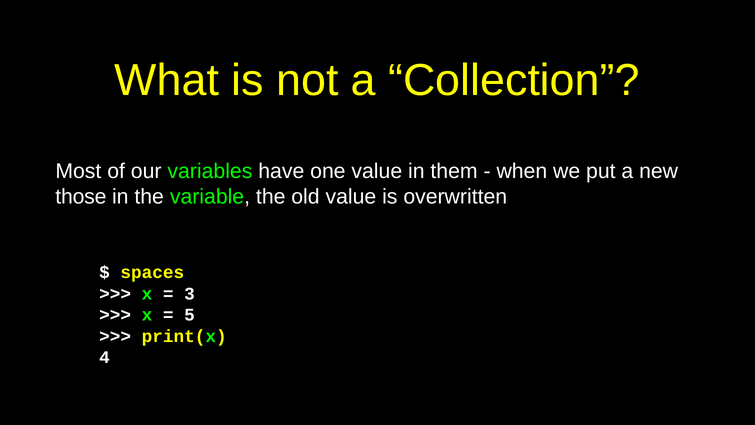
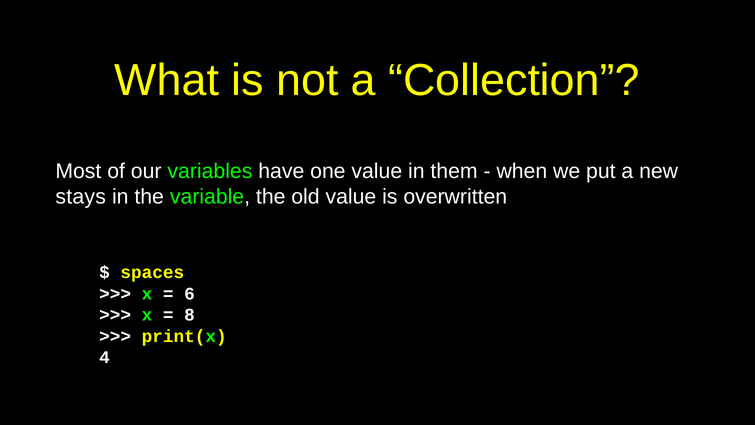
those: those -> stays (81, 197)
3: 3 -> 6 (189, 293)
5: 5 -> 8 (189, 315)
